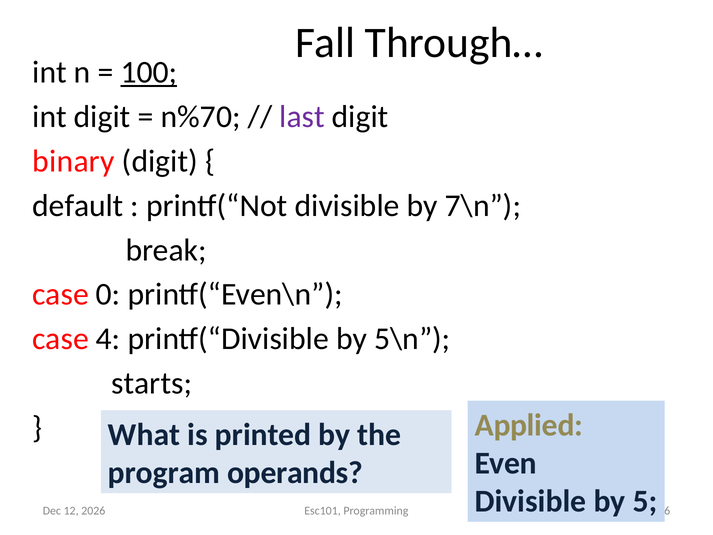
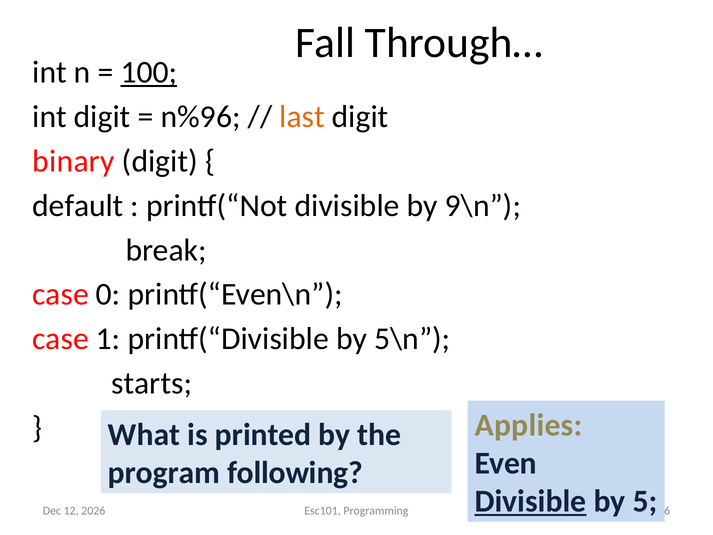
n%70: n%70 -> n%96 (201, 117)
last colour: purple -> orange (302, 117)
7\n: 7\n -> 9\n (483, 206)
4: 4 -> 1 (108, 339)
Applied: Applied -> Applies (529, 425)
operands: operands -> following (295, 473)
Divisible underline: none -> present (530, 501)
